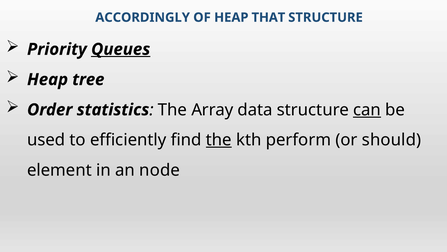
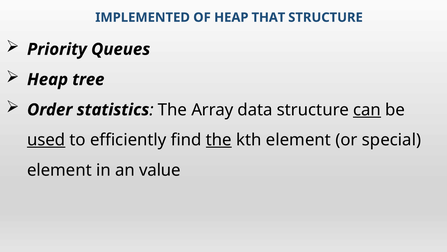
ACCORDINGLY: ACCORDINGLY -> IMPLEMENTED (143, 17)
Queues underline: present -> none (121, 49)
used underline: none -> present (46, 140)
kth perform: perform -> element (298, 140)
should: should -> special (392, 140)
node: node -> value (160, 170)
